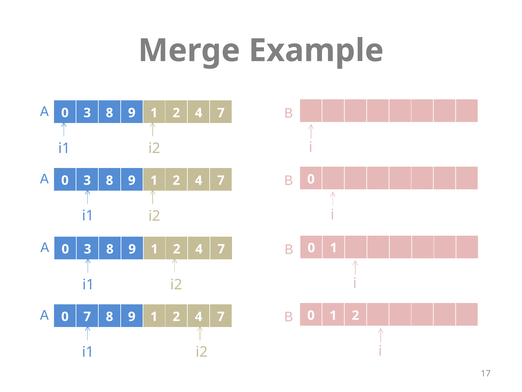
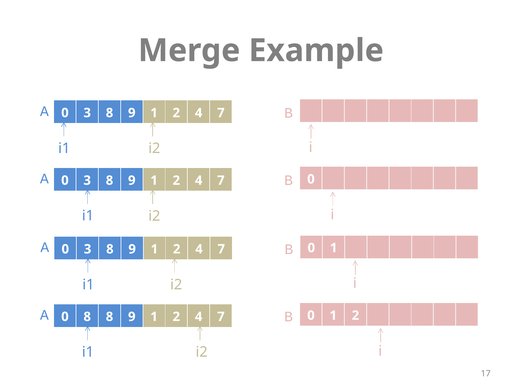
0 7: 7 -> 8 (87, 316)
